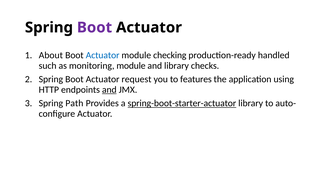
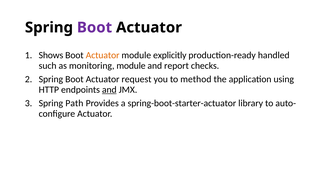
About: About -> Shows (51, 55)
Actuator colour: blue -> orange (103, 55)
checking: checking -> explicitly (170, 55)
and library: library -> report (176, 66)
features: features -> method (196, 79)
spring-boot-starter-actuator underline: present -> none (182, 103)
